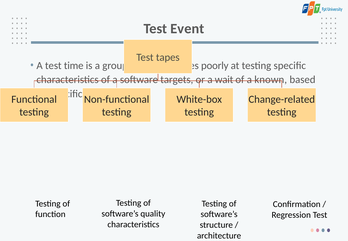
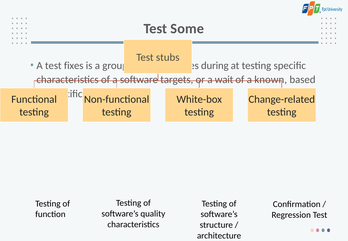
Event: Event -> Some (187, 29)
tapes: tapes -> stubs (168, 57)
time: time -> fixes (74, 66)
poorly: poorly -> during (215, 66)
